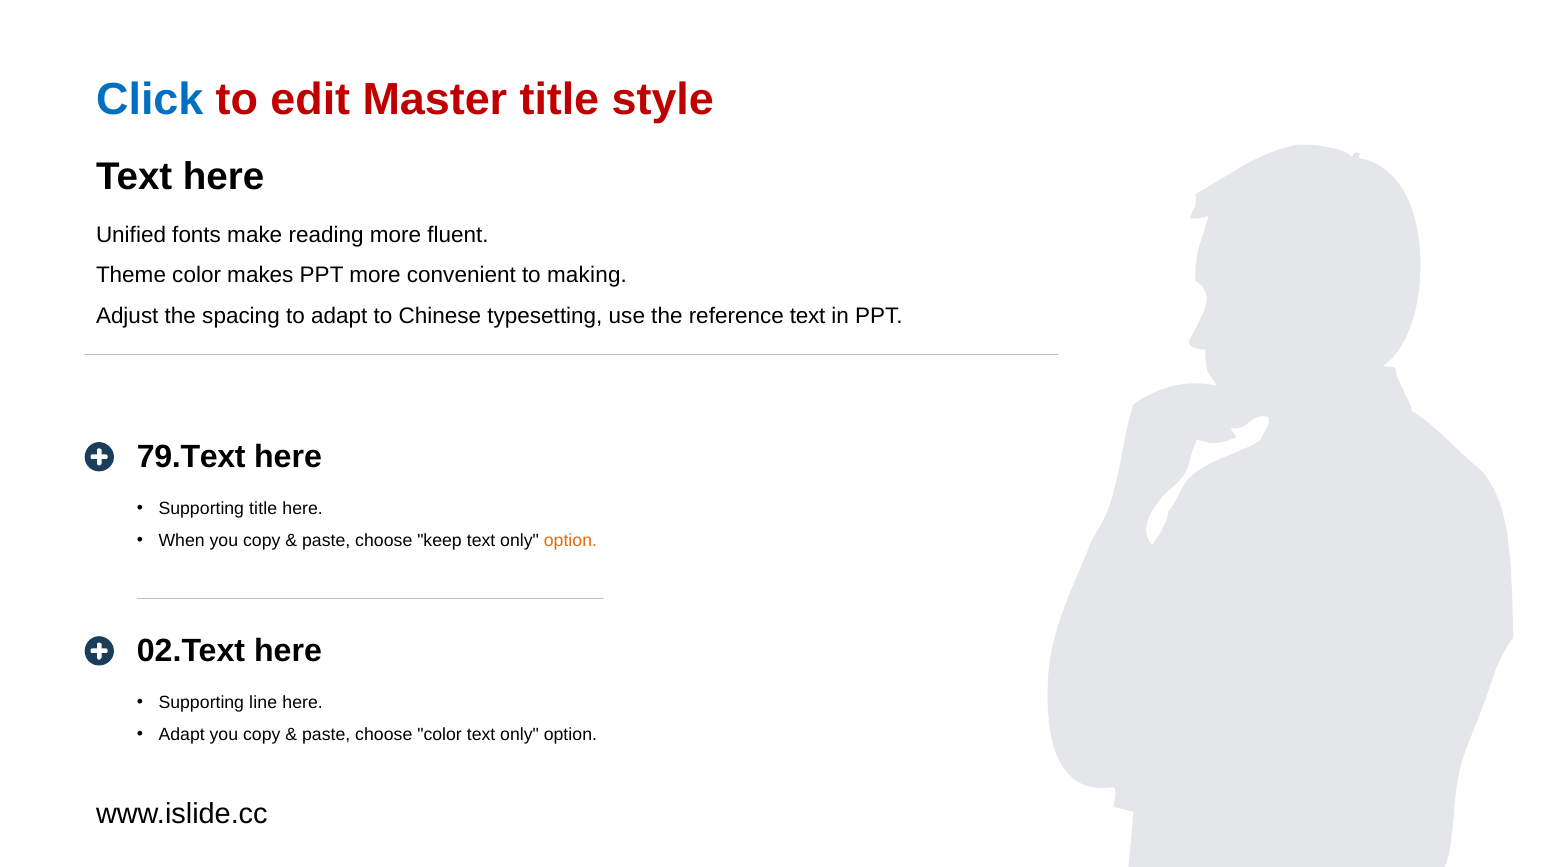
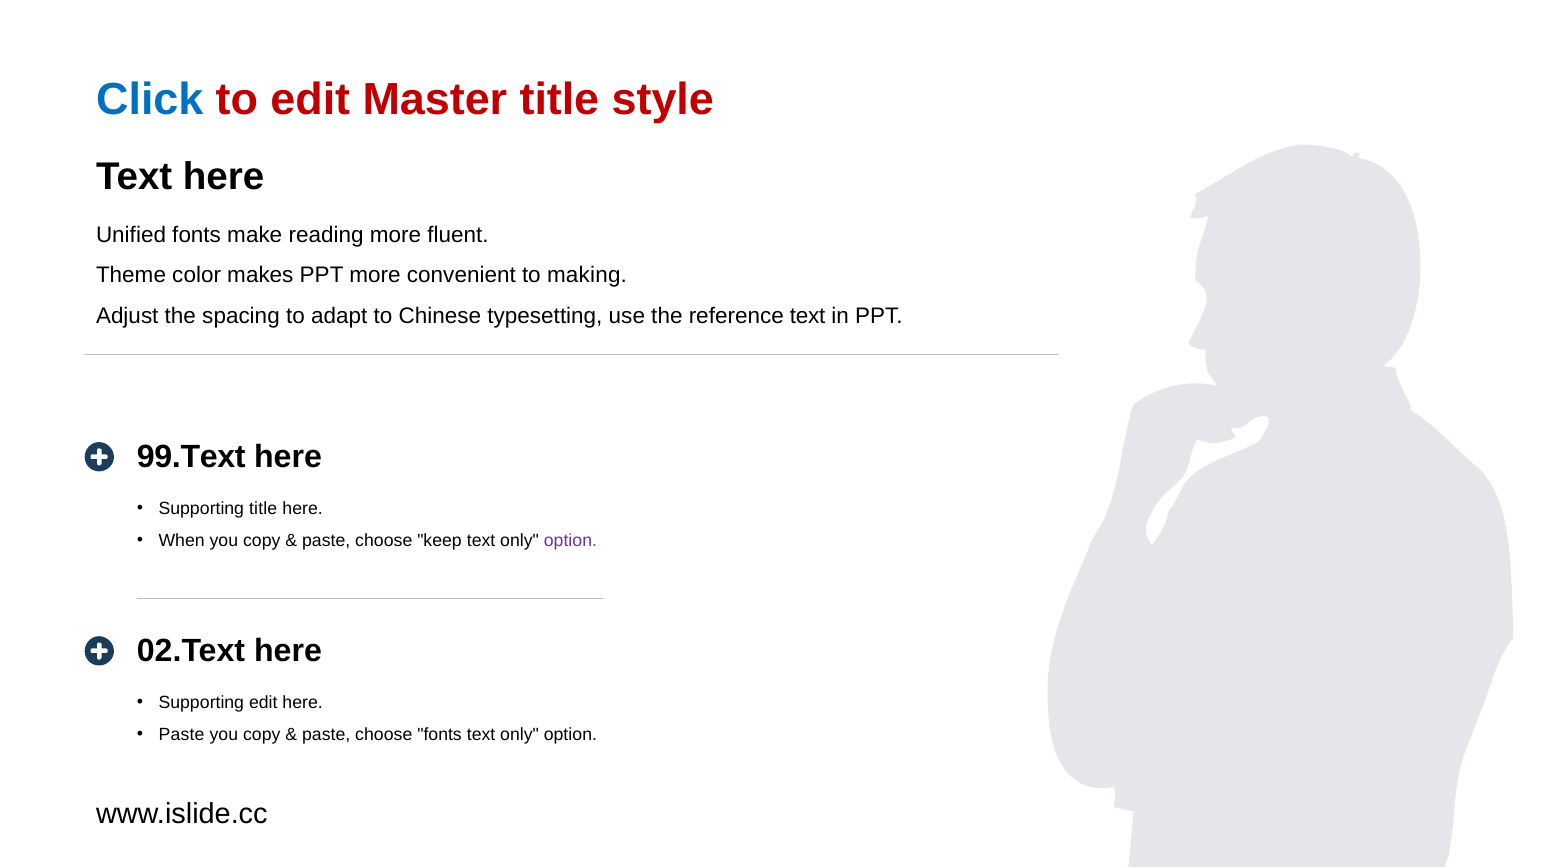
79.Text: 79.Text -> 99.Text (191, 457)
option colour: orange -> purple (570, 540)
Supporting line: line -> edit (263, 703)
Adapt: Adapt -> Paste (182, 734)
choose color: color -> fonts (440, 734)
